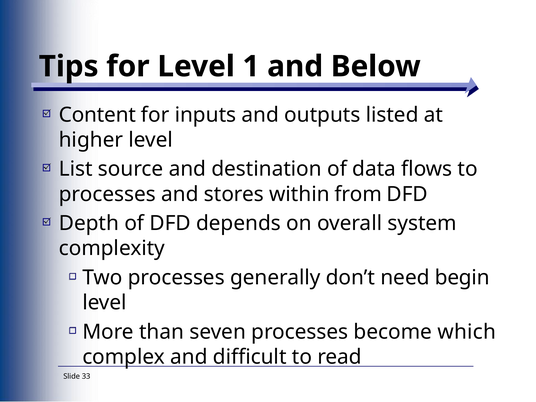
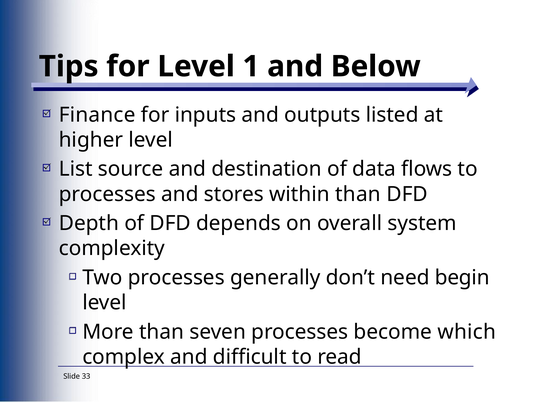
Content: Content -> Finance (97, 115)
within from: from -> than (358, 194)
